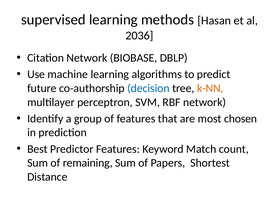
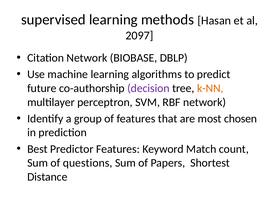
2036: 2036 -> 2097 (139, 35)
decision colour: blue -> purple (148, 88)
remaining: remaining -> questions (88, 163)
